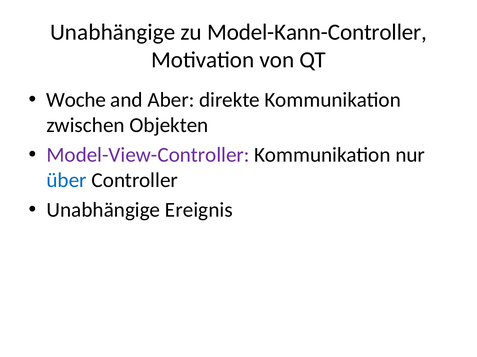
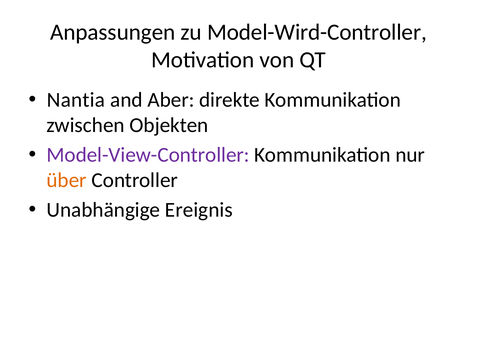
Unabhängige: Unabhängige -> Anpassungen (113, 32)
Model-Kann-Controller: Model-Kann-Controller -> Model-Wird-Controller (317, 32)
Woche: Woche -> Nantia (76, 100)
über colour: blue -> orange (67, 181)
